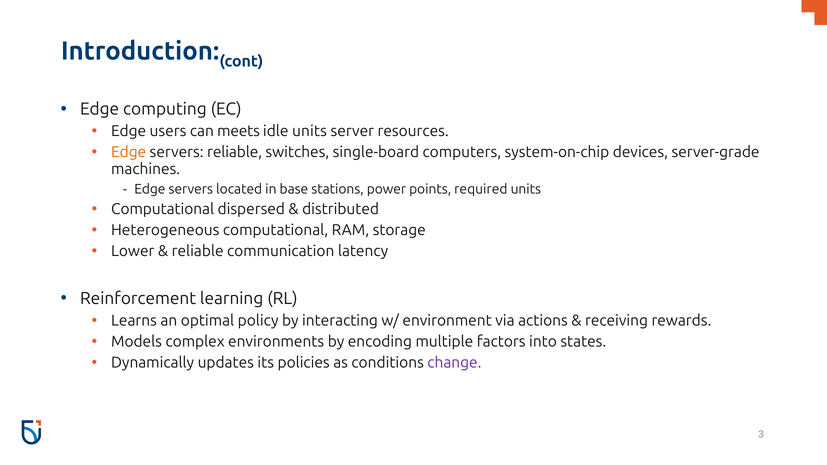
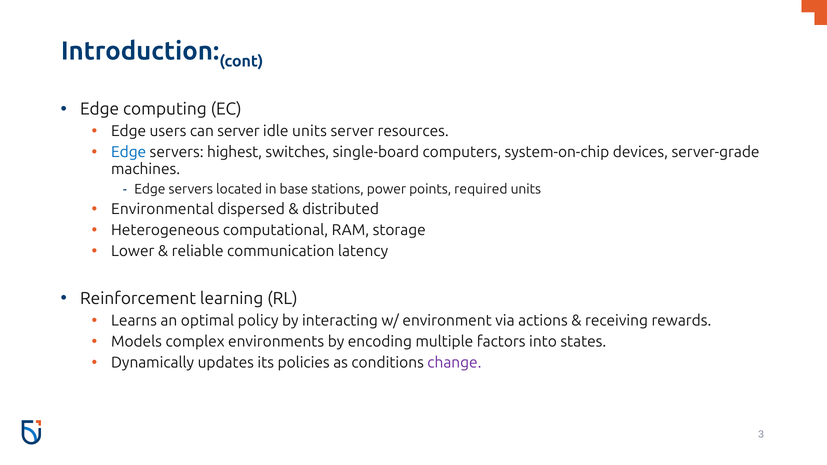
can meets: meets -> server (239, 131)
Edge colour: orange -> blue (129, 152)
servers reliable: reliable -> highest (235, 152)
Computational: Computational -> Environmental (163, 209)
